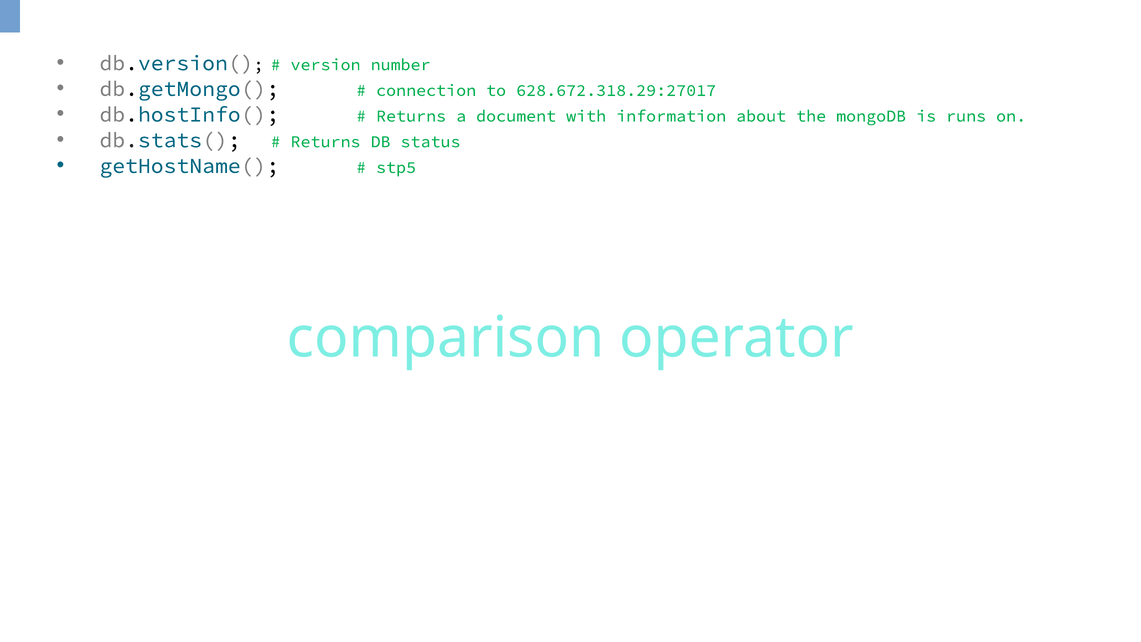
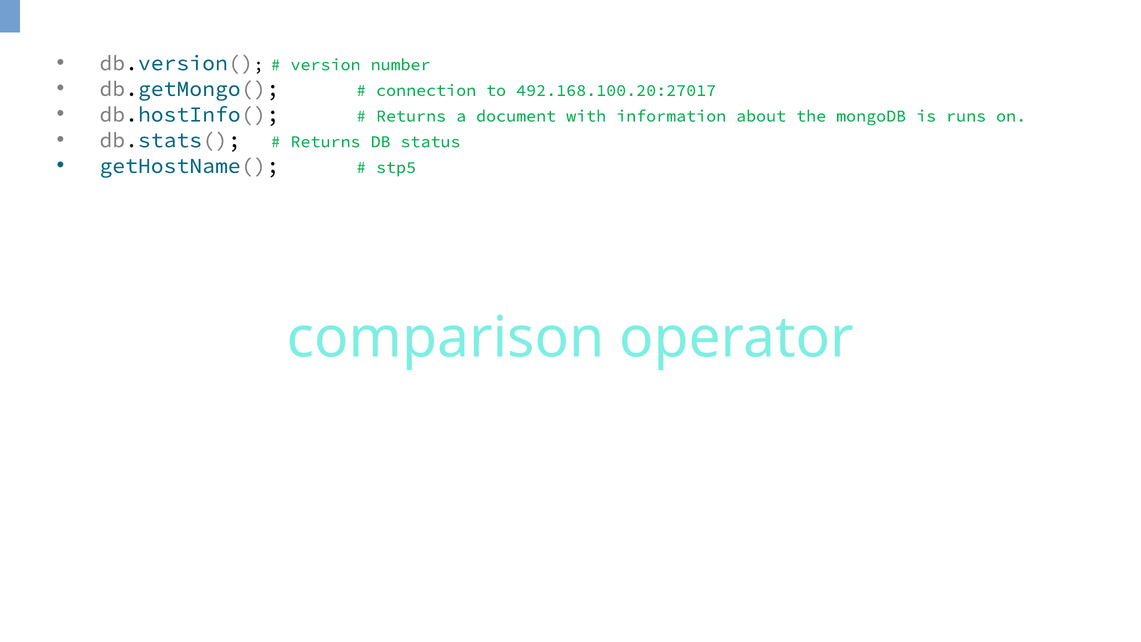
628.672.318.29:27017: 628.672.318.29:27017 -> 492.168.100.20:27017 (616, 90)
